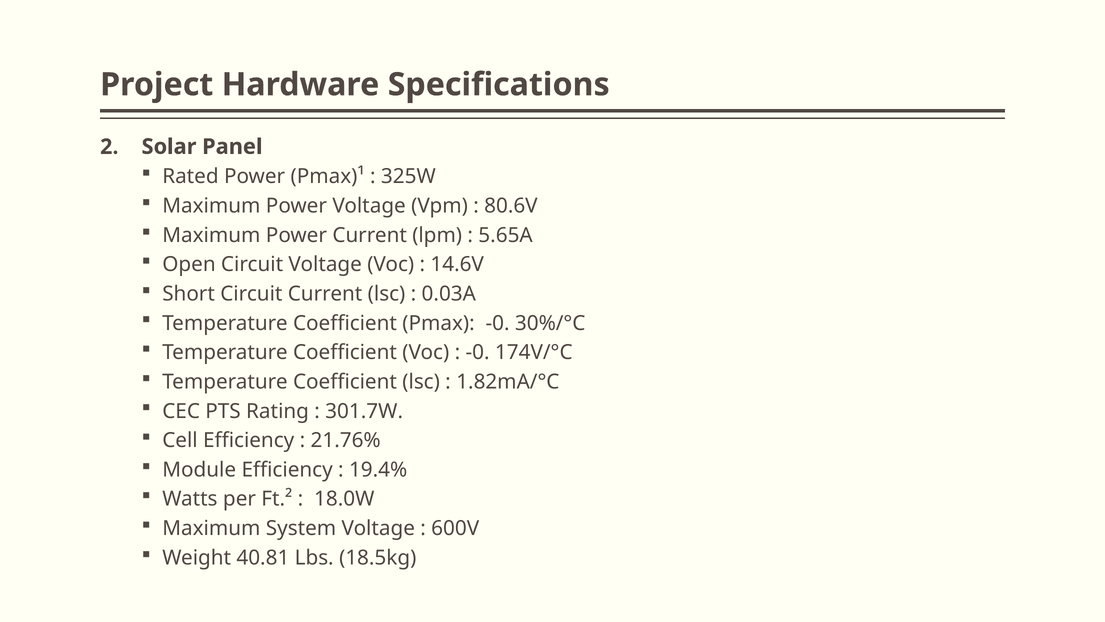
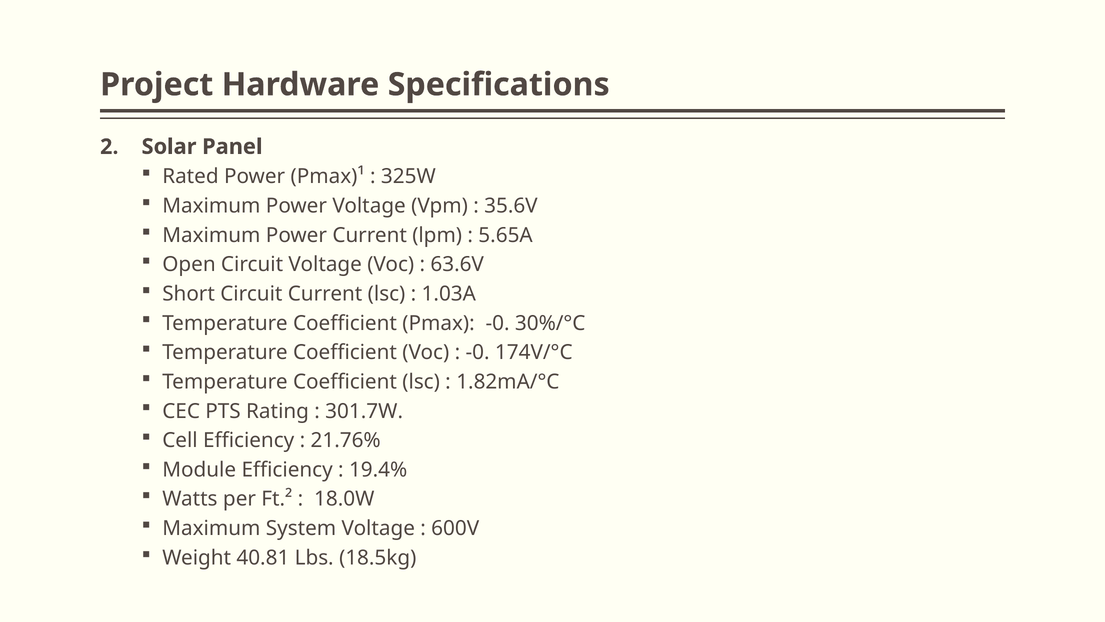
80.6V: 80.6V -> 35.6V (511, 206)
14.6V: 14.6V -> 63.6V (457, 264)
0.03A: 0.03A -> 1.03A (449, 294)
